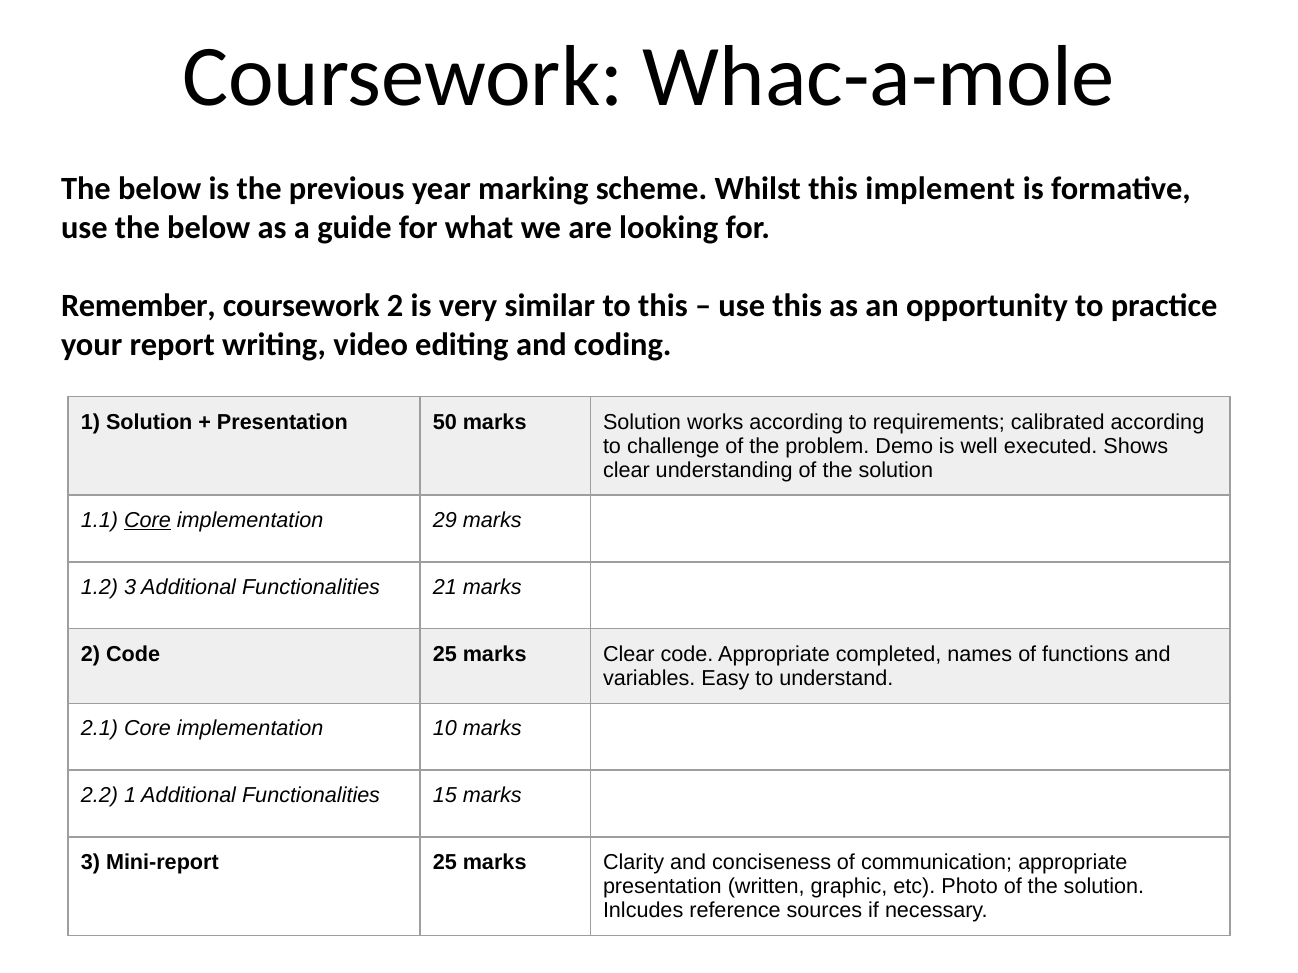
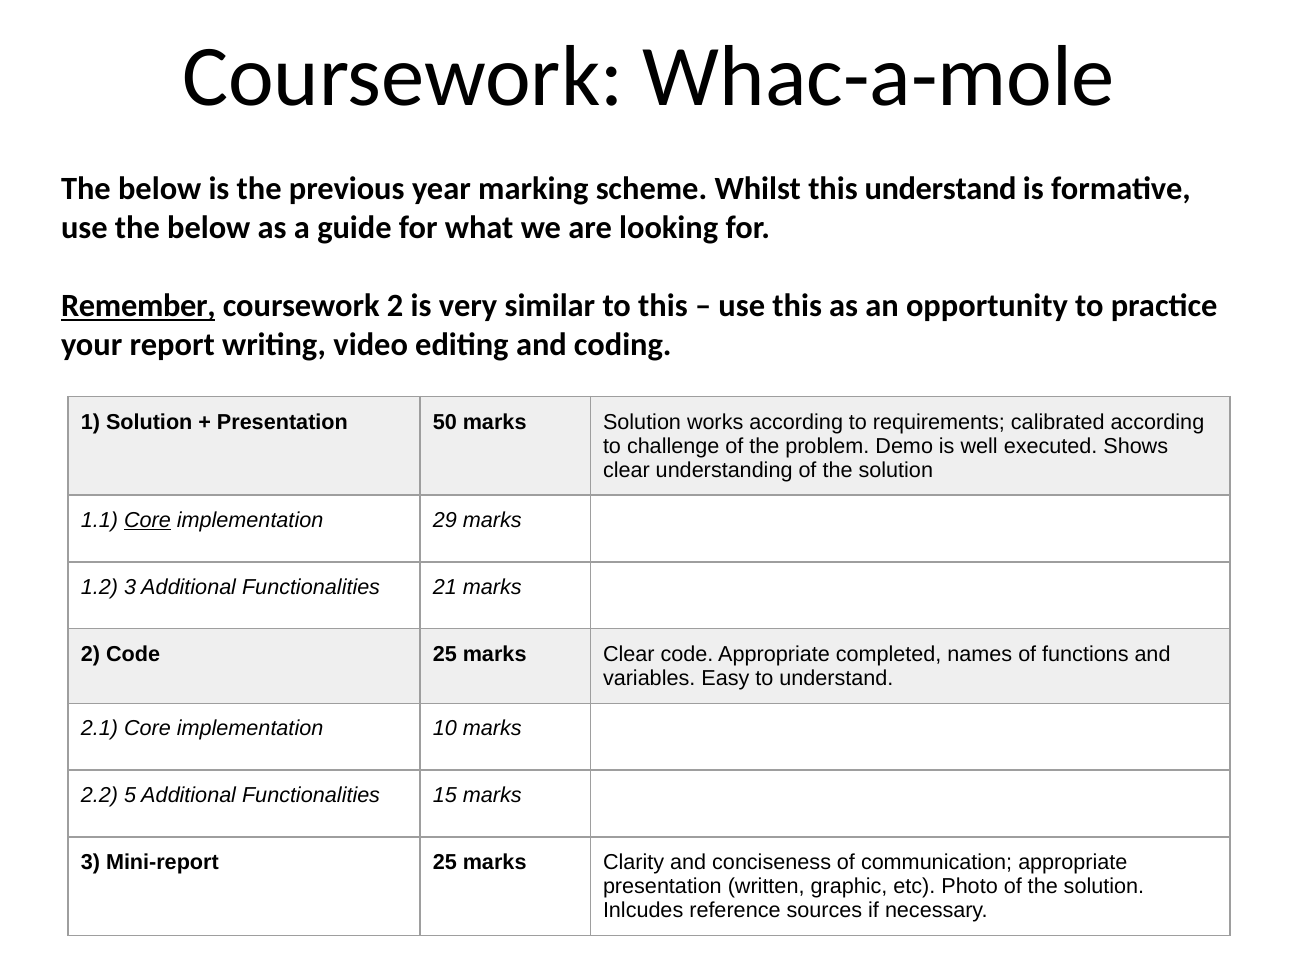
this implement: implement -> understand (941, 189)
Remember underline: none -> present (138, 306)
2.2 1: 1 -> 5 (130, 796)
